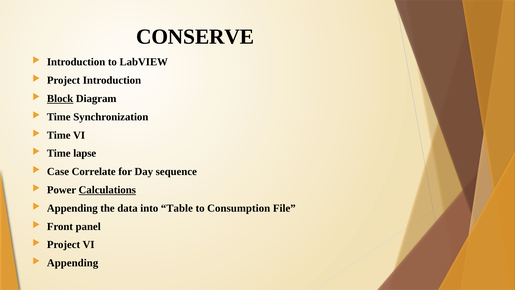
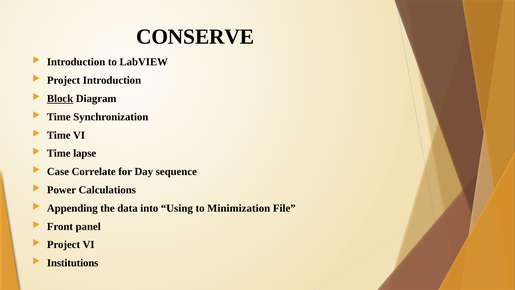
Calculations underline: present -> none (107, 190)
Table: Table -> Using (177, 208)
Consumption: Consumption -> Minimization (239, 208)
Appending: Appending -> Institutions (73, 263)
